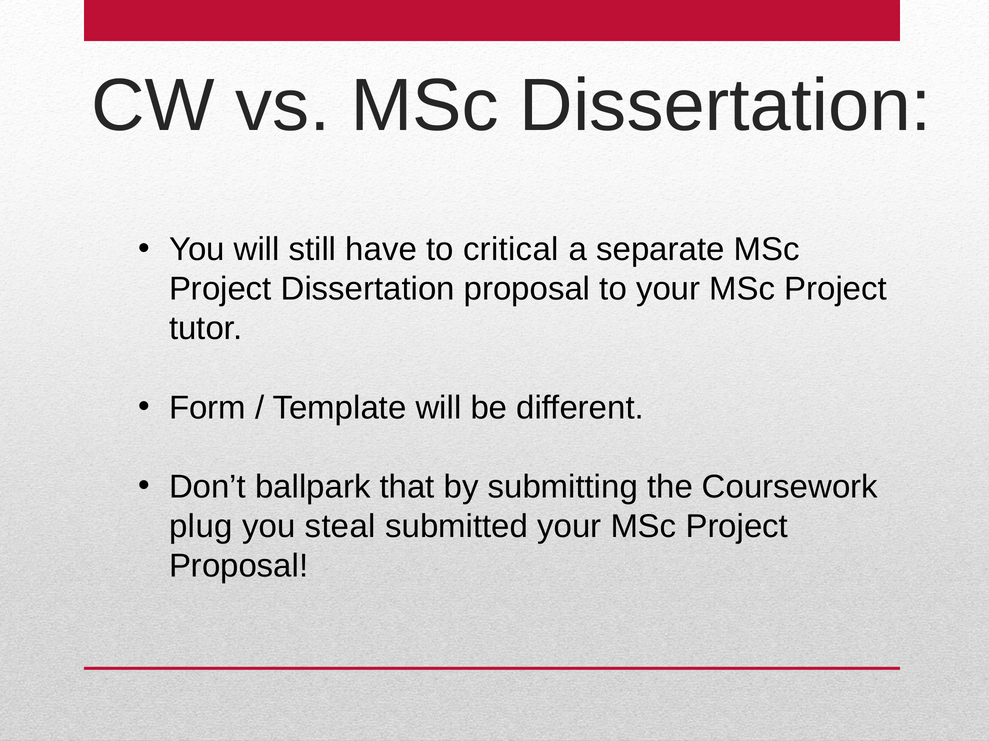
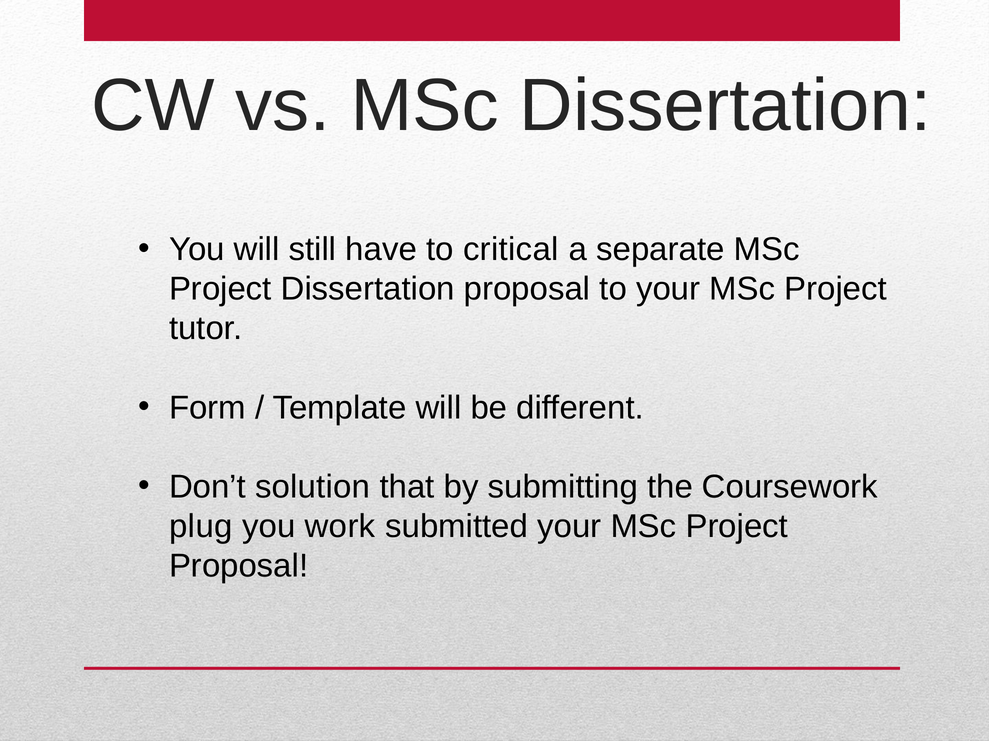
ballpark: ballpark -> solution (313, 487)
steal: steal -> work (340, 527)
